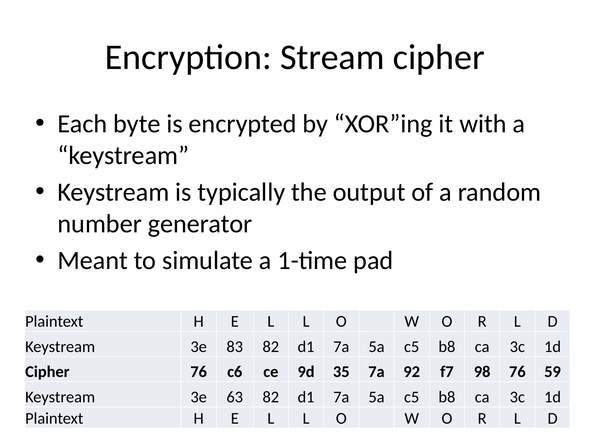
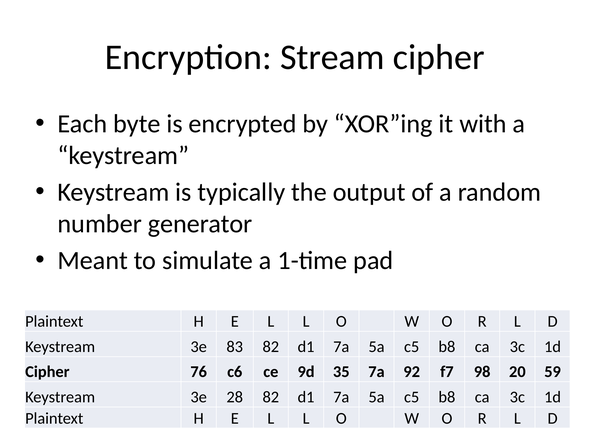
98 76: 76 -> 20 (517, 371)
63: 63 -> 28 (235, 397)
